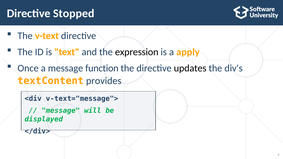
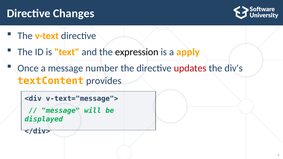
Stopped: Stopped -> Changes (74, 13)
function: function -> number (102, 68)
updates colour: black -> red (190, 68)
